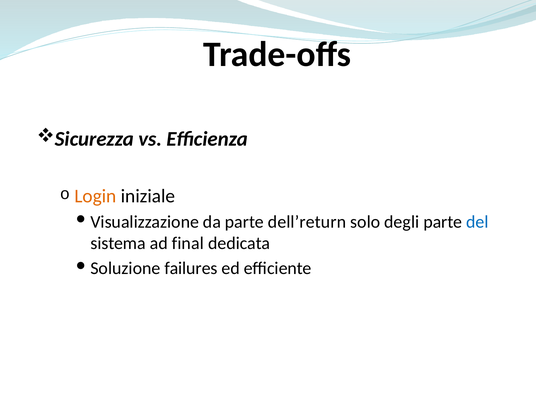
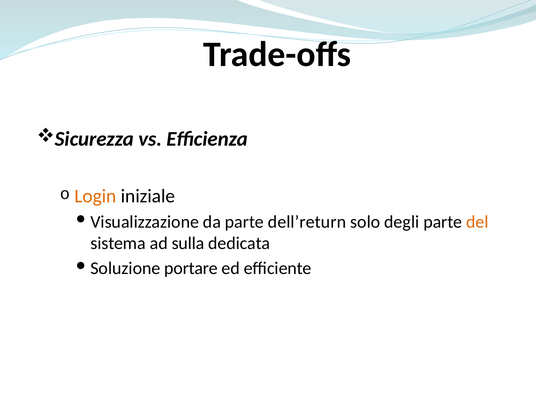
del colour: blue -> orange (477, 222)
final: final -> sulla (188, 243)
failures: failures -> portare (191, 268)
